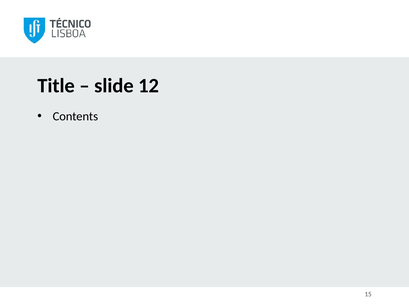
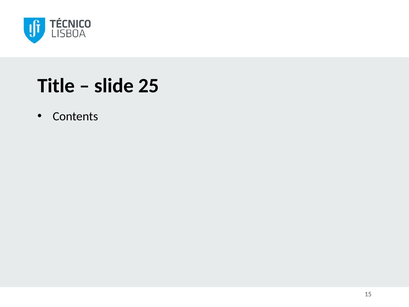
12: 12 -> 25 (149, 86)
